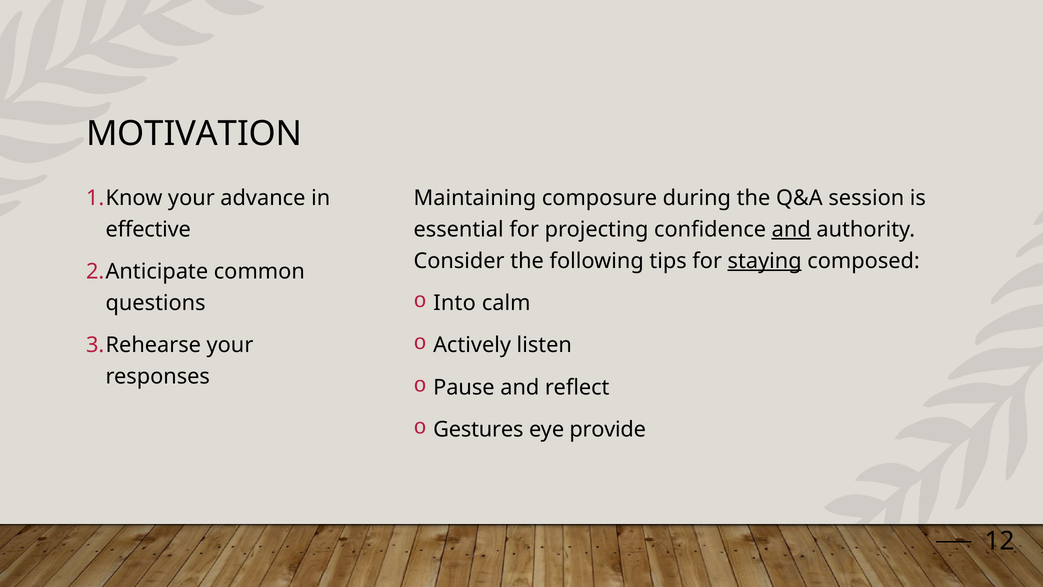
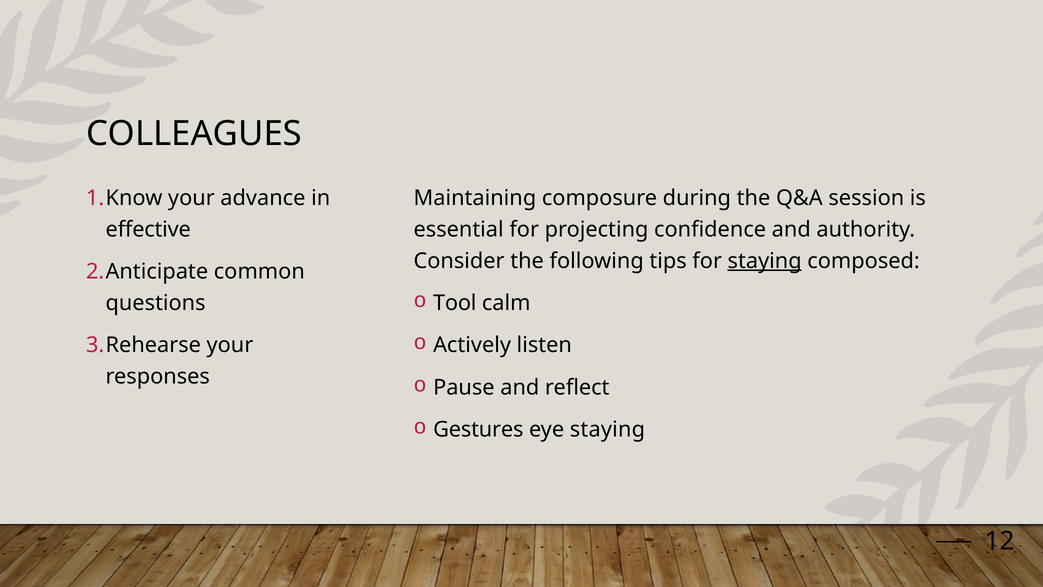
MOTIVATION: MOTIVATION -> COLLEAGUES (194, 134)
and underline: present -> none (791, 229)
Into: Into -> Tool (455, 303)
eye provide: provide -> staying (607, 429)
